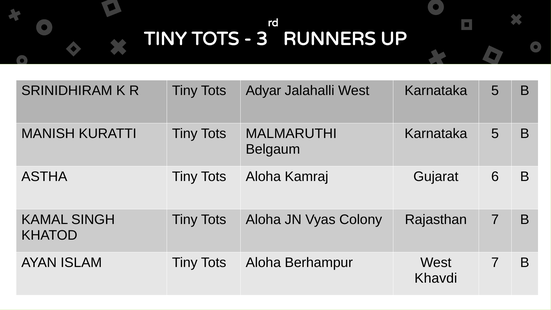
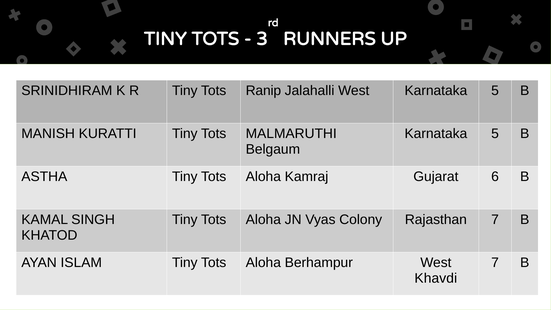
Adyar: Adyar -> Ranip (263, 91)
